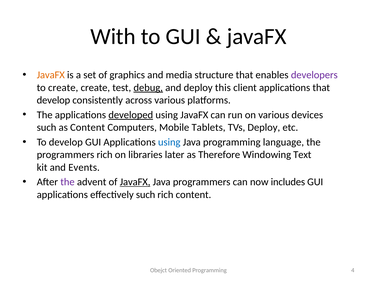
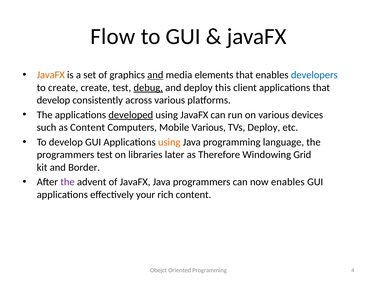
With: With -> Flow (113, 36)
and underline: none -> present (155, 75)
structure: structure -> elements (214, 75)
developers colour: purple -> blue (314, 75)
Mobile Tablets: Tablets -> Various (209, 127)
using colour: blue -> orange (169, 142)
programmers rich: rich -> test (105, 155)
Text: Text -> Grid (302, 155)
Events: Events -> Border (84, 167)
JavaFX underline: present -> none (135, 182)
now includes: includes -> enables (288, 182)
effectively such: such -> your (146, 194)
